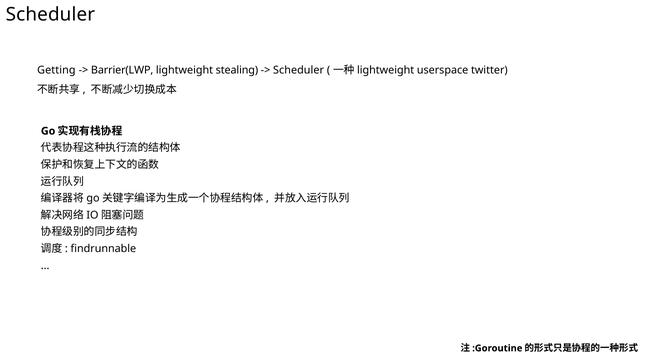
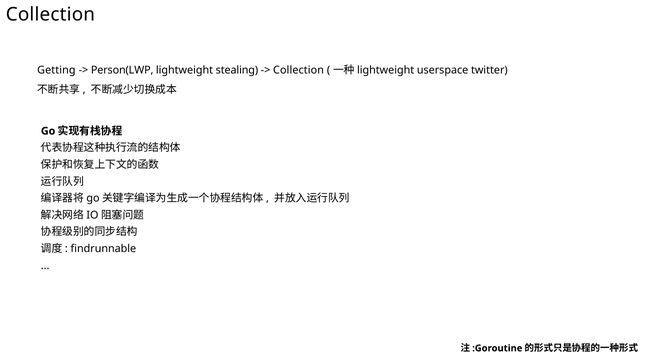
Scheduler: Scheduler -> Collection (50, 14)
Barrier(LWP: Barrier(LWP -> Person(LWP (122, 70)
Scheduler: Scheduler -> Collection (299, 70)
